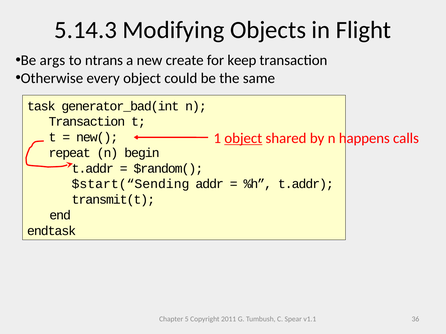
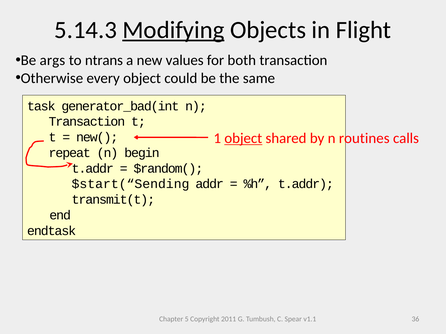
Modifying underline: none -> present (173, 30)
create: create -> values (185, 60)
keep: keep -> both (242, 60)
happens: happens -> routines (364, 139)
